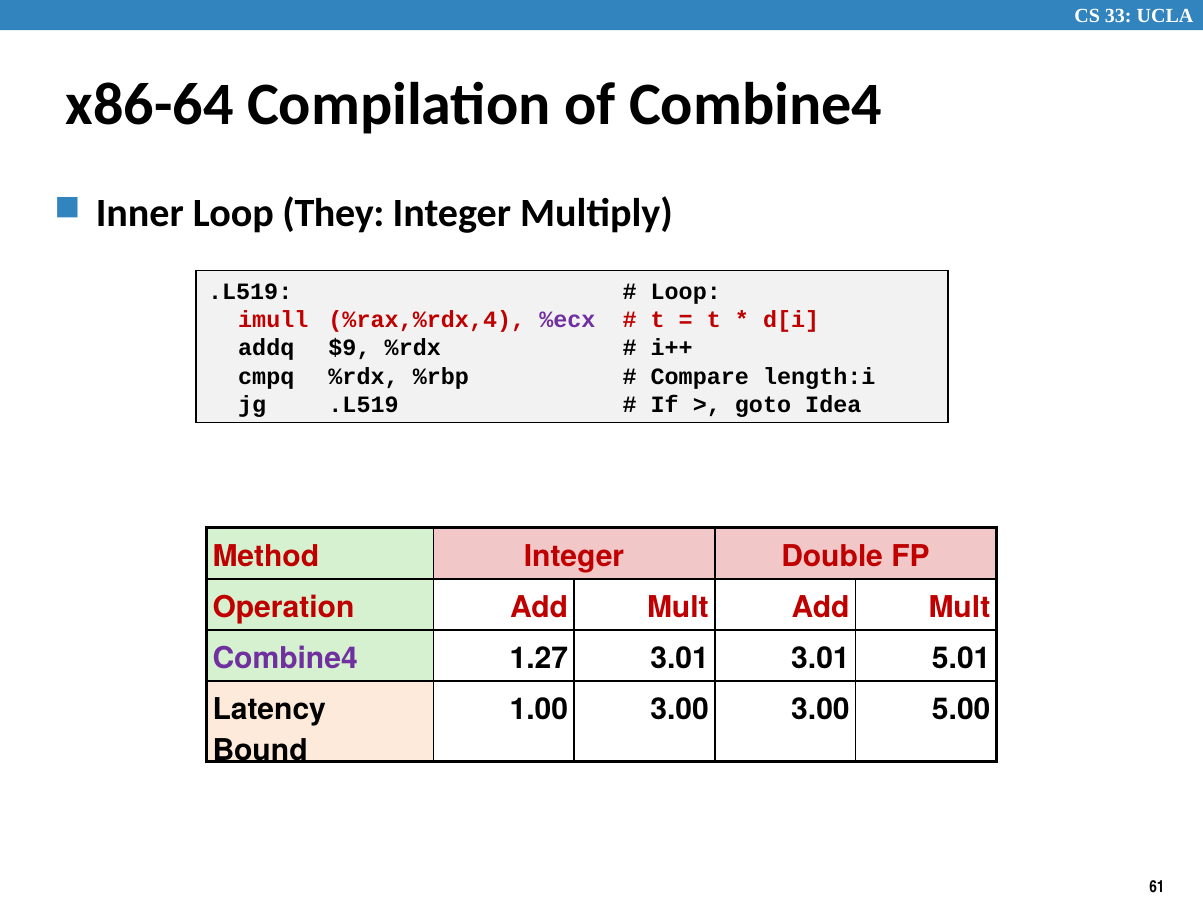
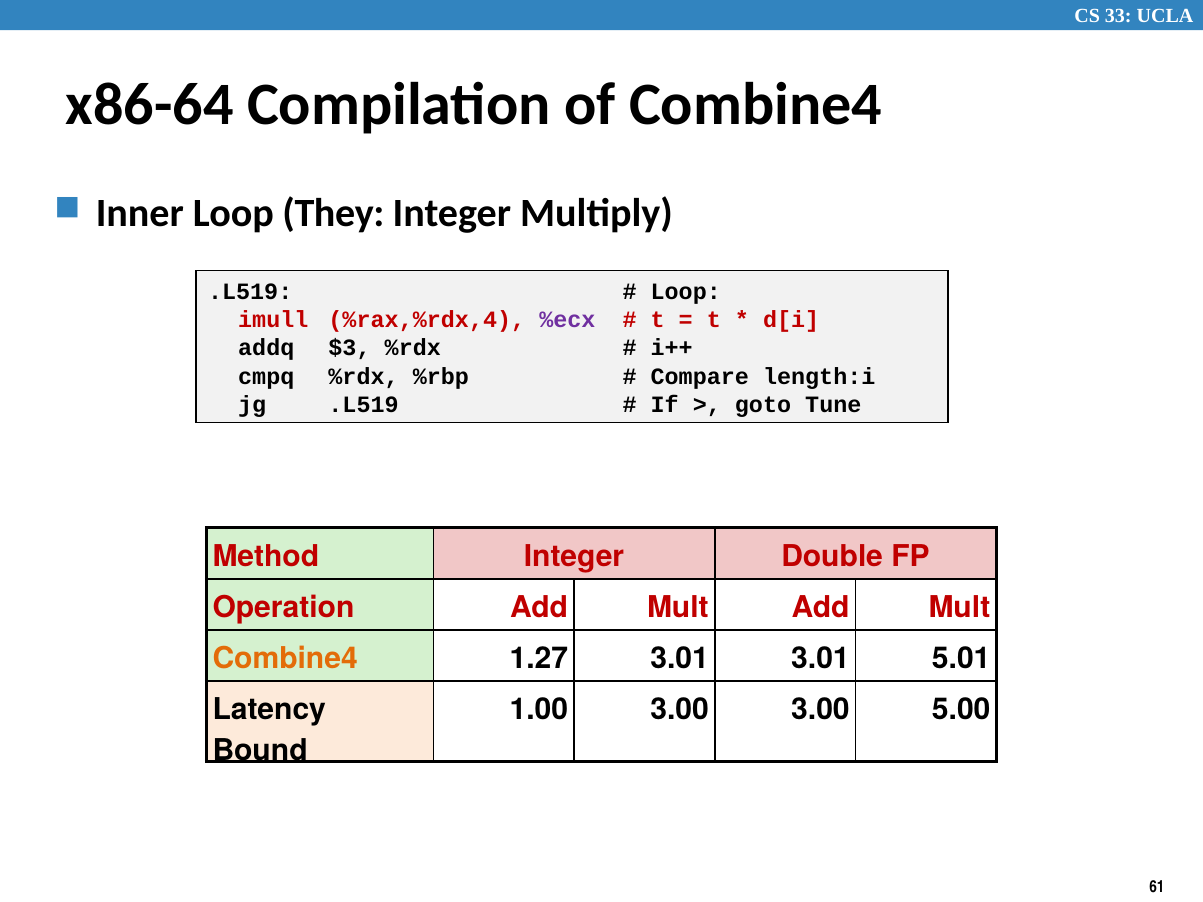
$9: $9 -> $3 (350, 348)
Idea: Idea -> Tune (833, 405)
Combine4 colour: purple -> orange (285, 659)
